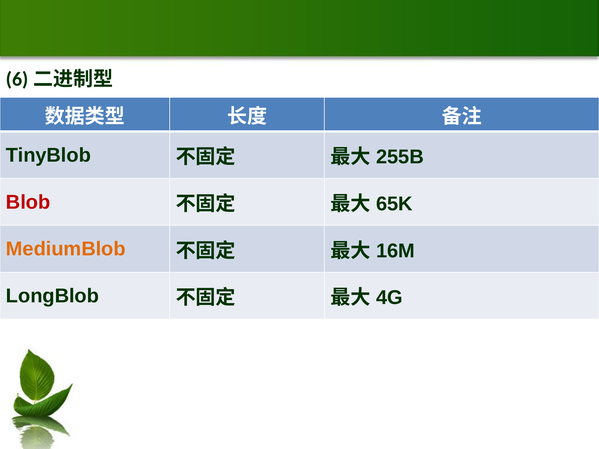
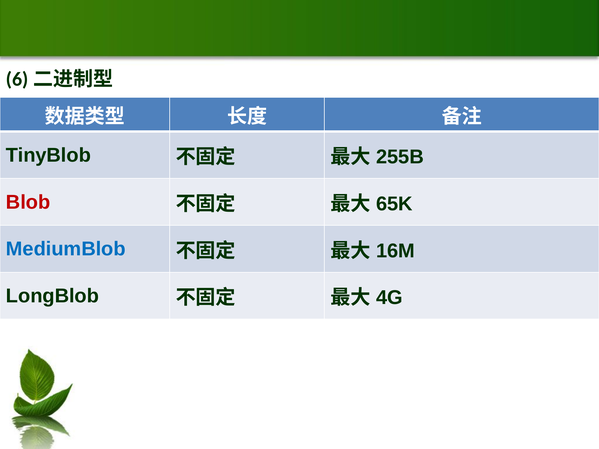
MediumBlob colour: orange -> blue (66, 249)
